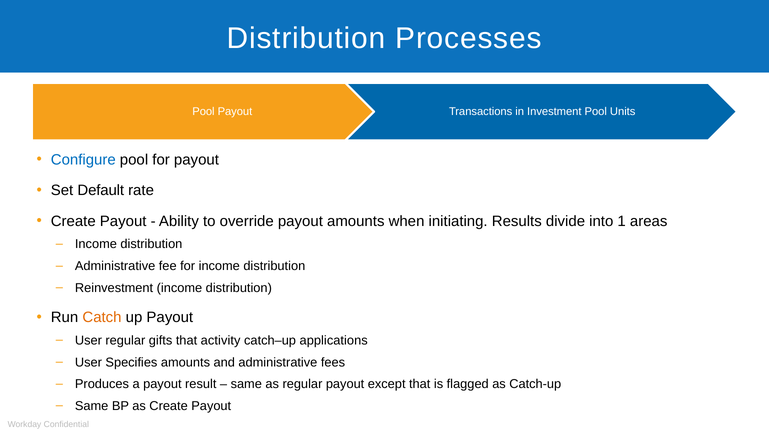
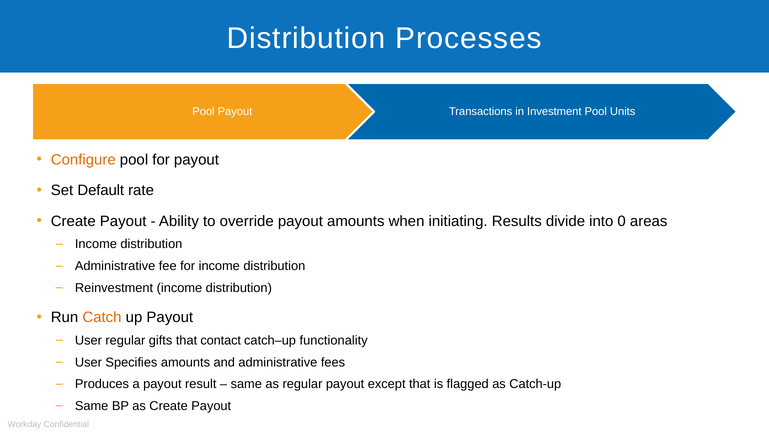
Configure colour: blue -> orange (83, 159)
1: 1 -> 0 (622, 221)
activity: activity -> contact (221, 340)
applications: applications -> functionality (334, 340)
